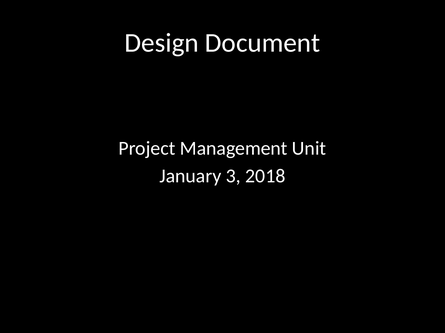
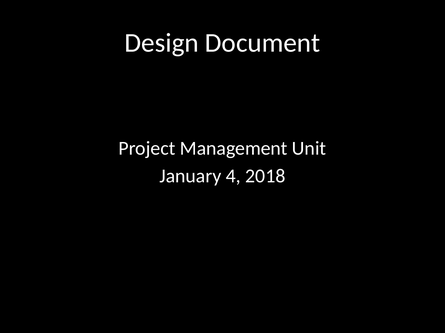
3: 3 -> 4 (233, 176)
